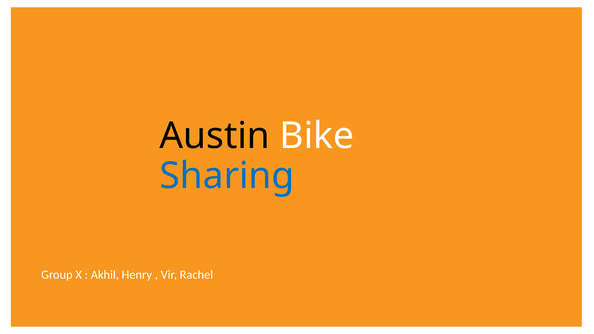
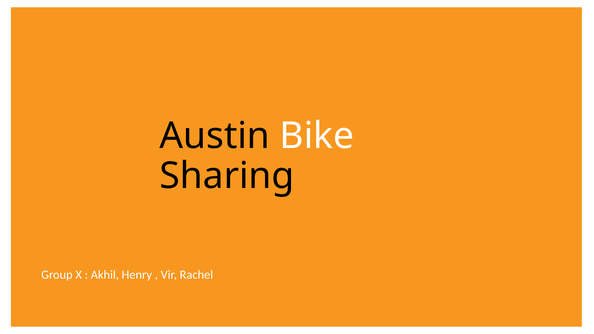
Sharing colour: blue -> black (227, 176)
